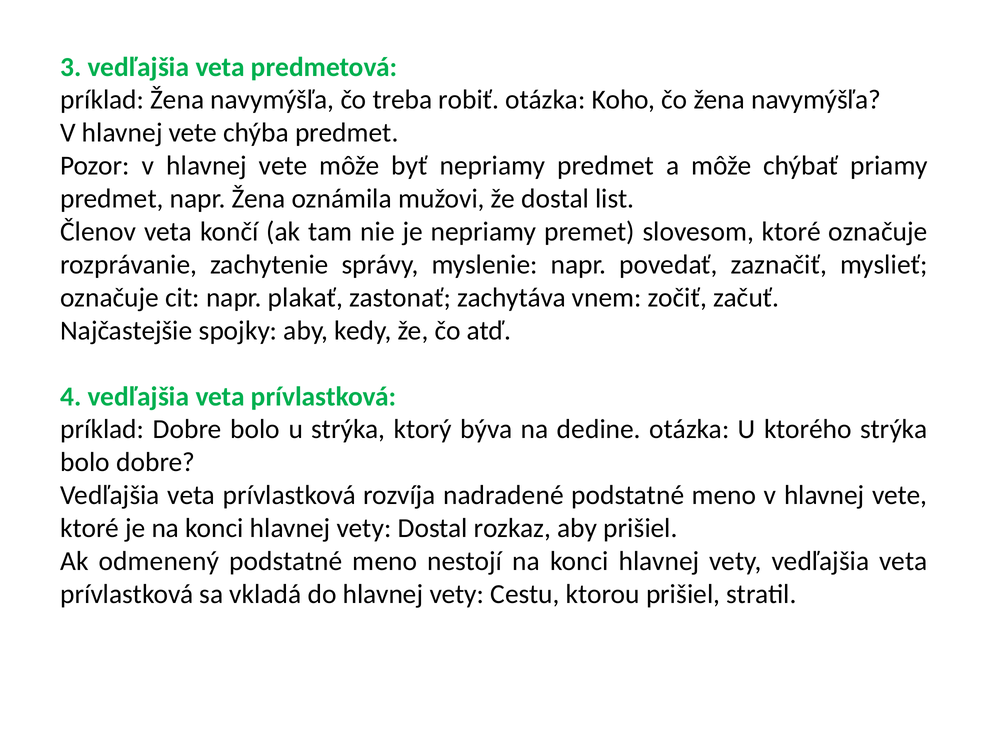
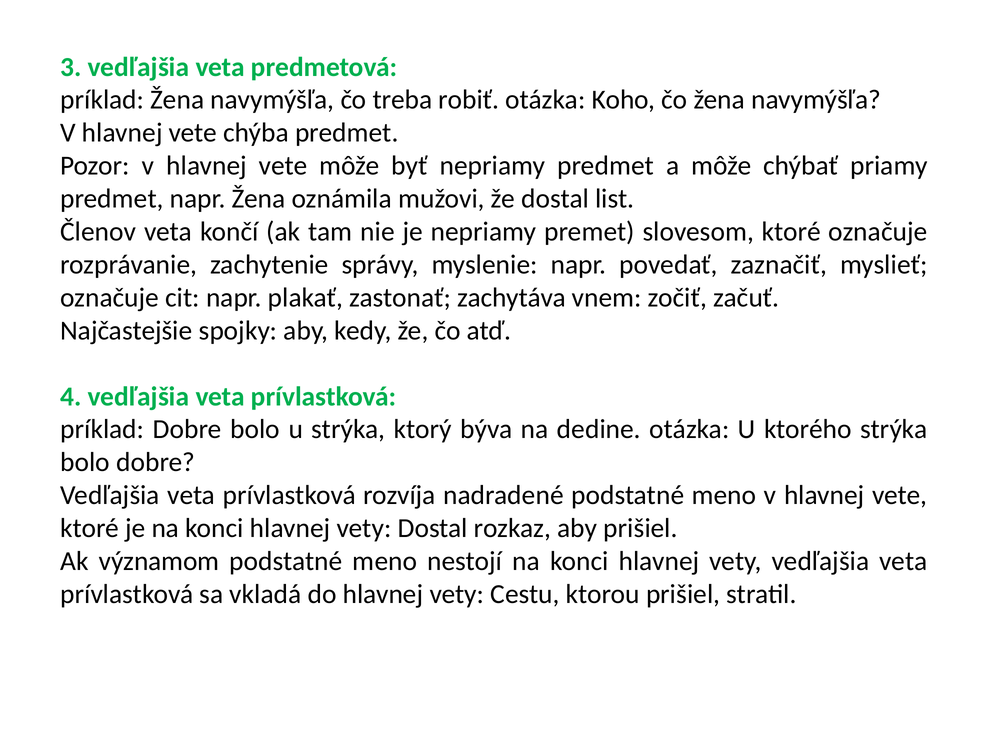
odmenený: odmenený -> významom (159, 561)
